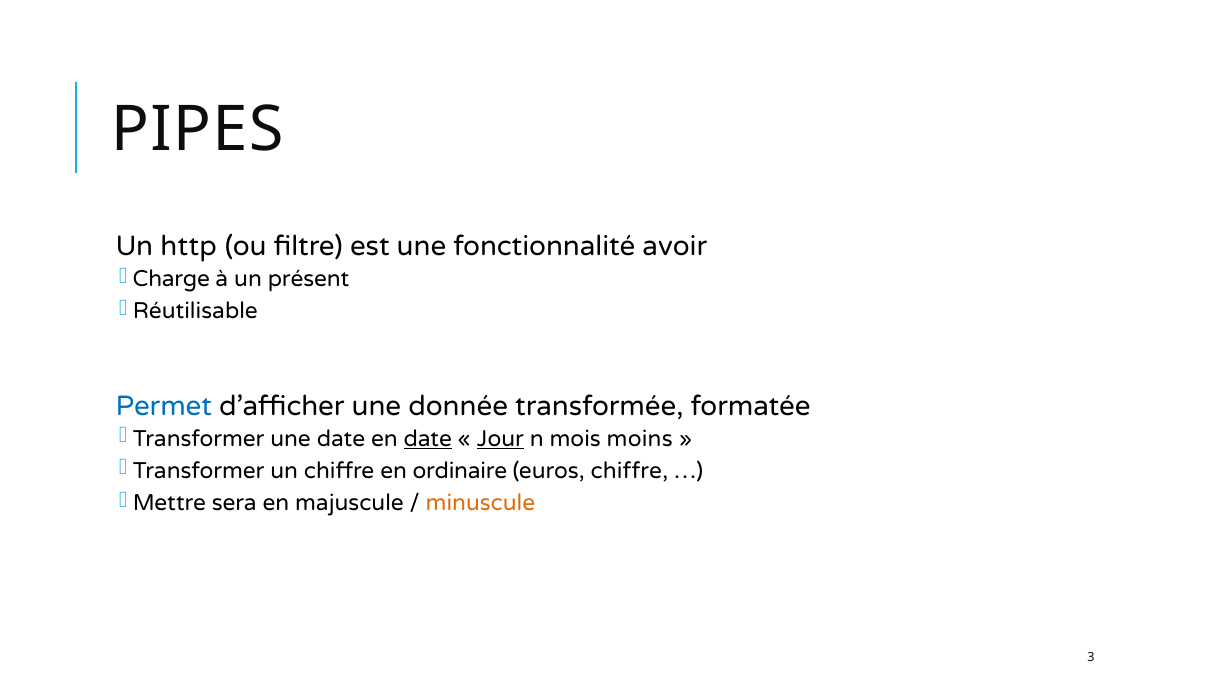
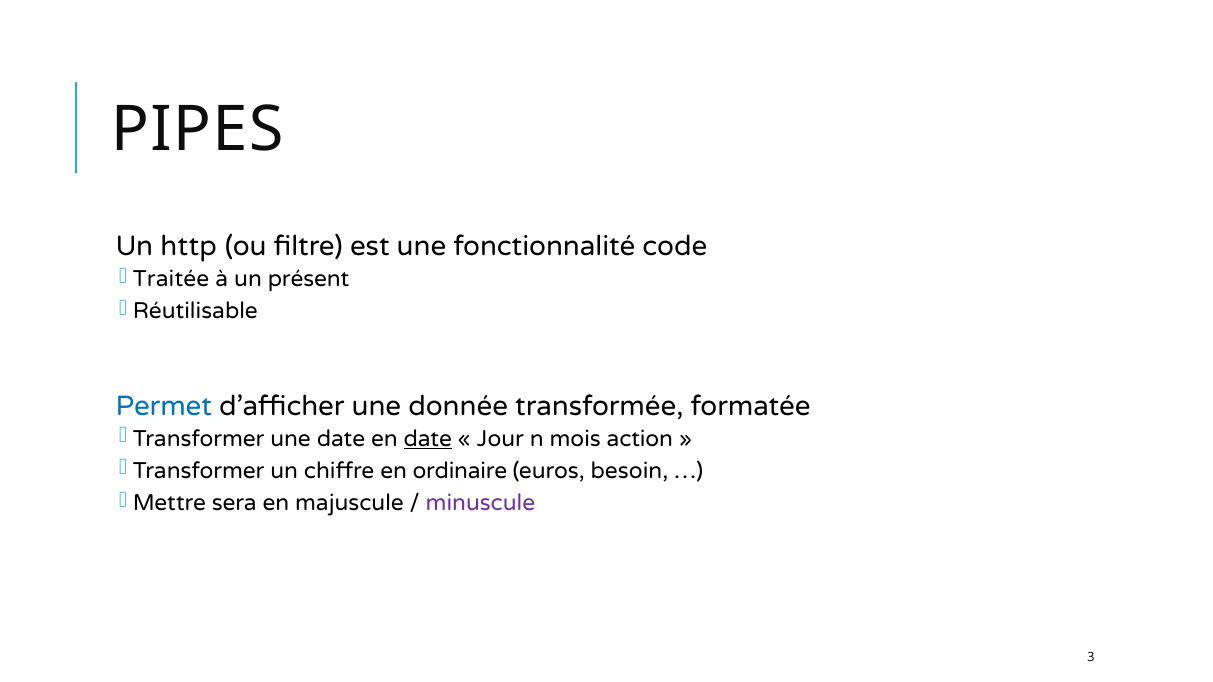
avoir: avoir -> code (675, 247)
Charge: Charge -> Traitée (171, 279)
Jour underline: present -> none (500, 439)
moins: moins -> action (640, 439)
euros chiffre: chiffre -> besoin (629, 471)
minuscule colour: orange -> purple (480, 503)
